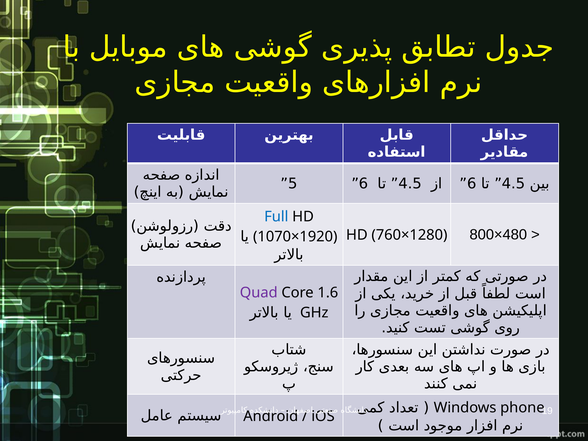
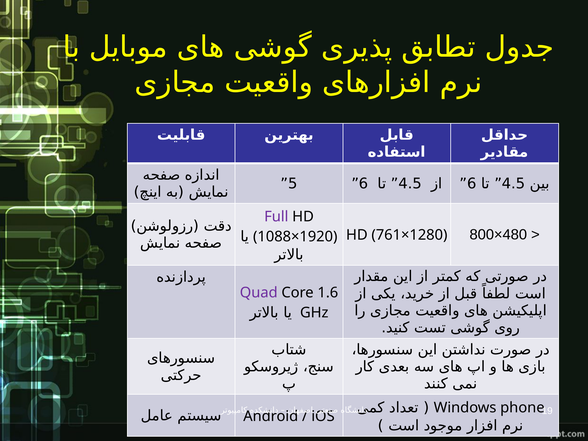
Full colour: blue -> purple (276, 217)
760×1280: 760×1280 -> 761×1280 (409, 235)
1070×1920: 1070×1920 -> 1088×1920 (295, 237)
